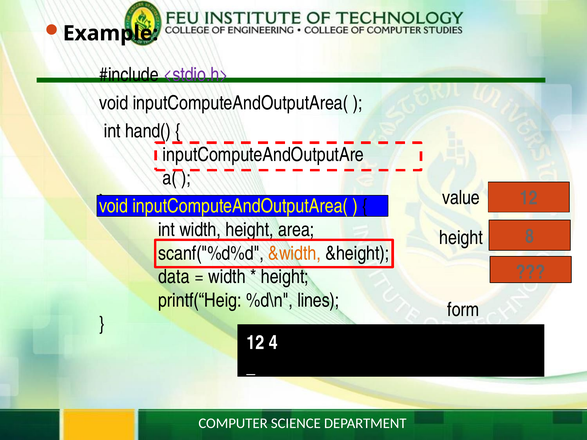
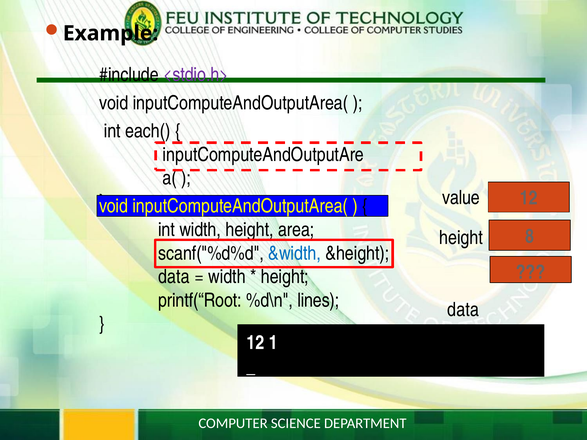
hand(: hand( -> each( (148, 131)
&width colour: orange -> blue (295, 253)
printf(“Heig: printf(“Heig -> printf(“Root (200, 300)
form: form -> data (463, 310)
4: 4 -> 1 (273, 343)
